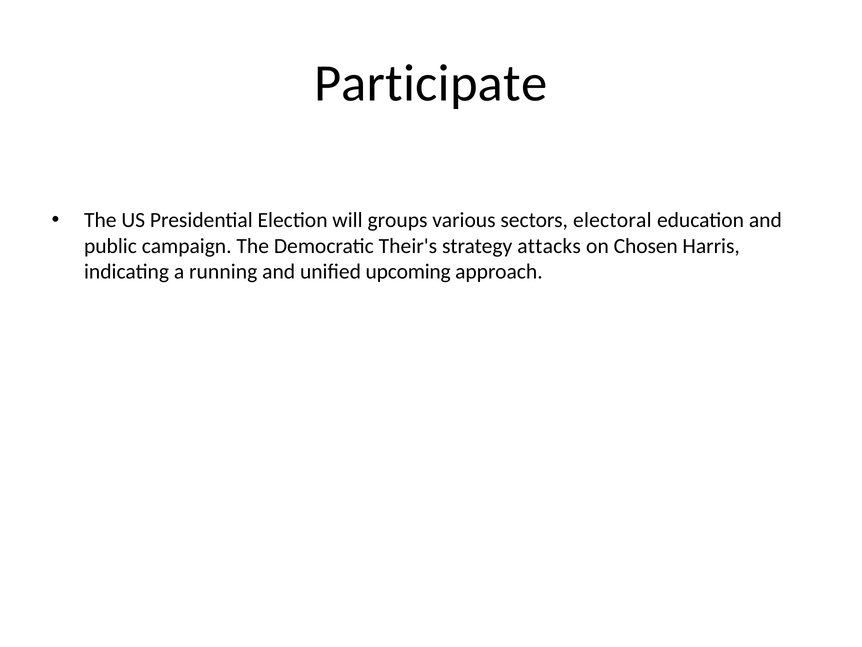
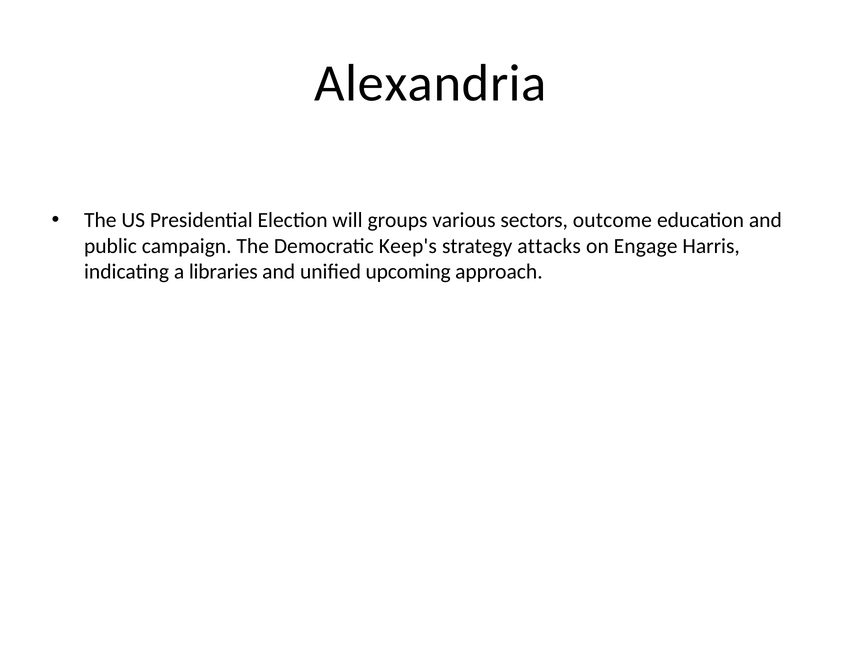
Participate: Participate -> Alexandria (431, 83)
electoral: electoral -> outcome (612, 220)
Their's: Their's -> Keep's (408, 246)
Chosen: Chosen -> Engage (646, 246)
running: running -> libraries (223, 272)
